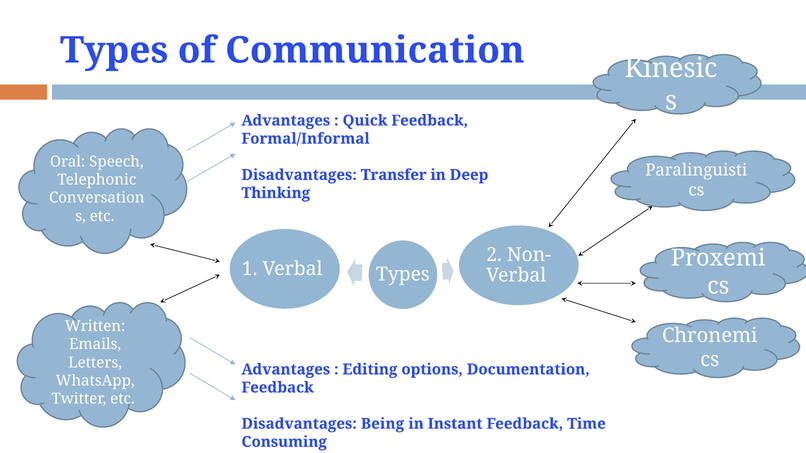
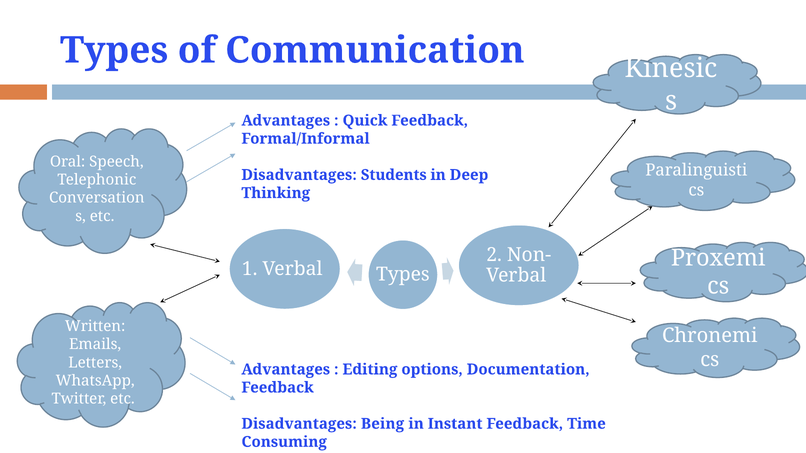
Transfer: Transfer -> Students (394, 175)
